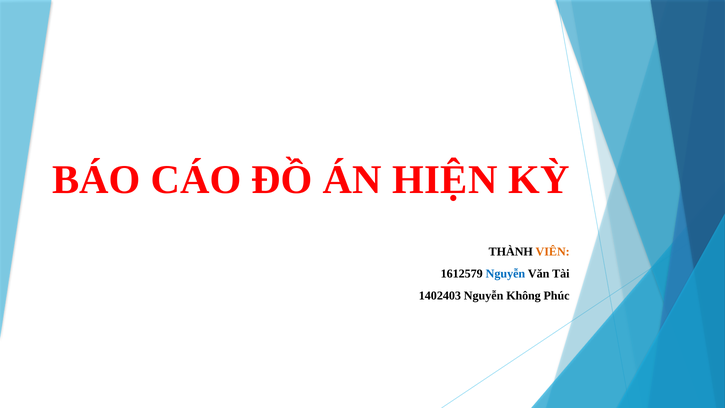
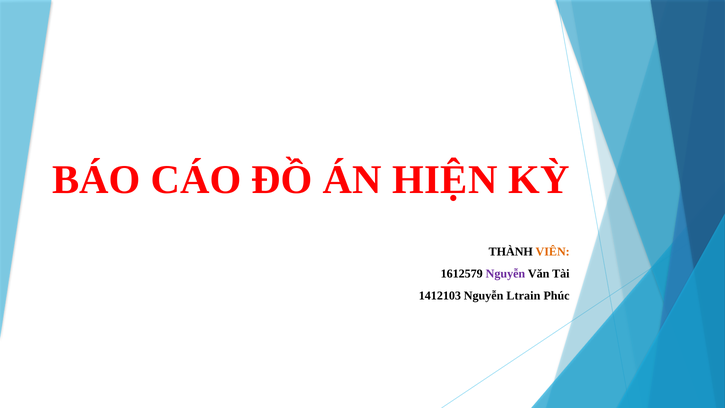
Nguyễn colour: blue -> purple (505, 274)
1402403: 1402403 -> 1412103 (440, 296)
Không: Không -> Ltrain (523, 296)
